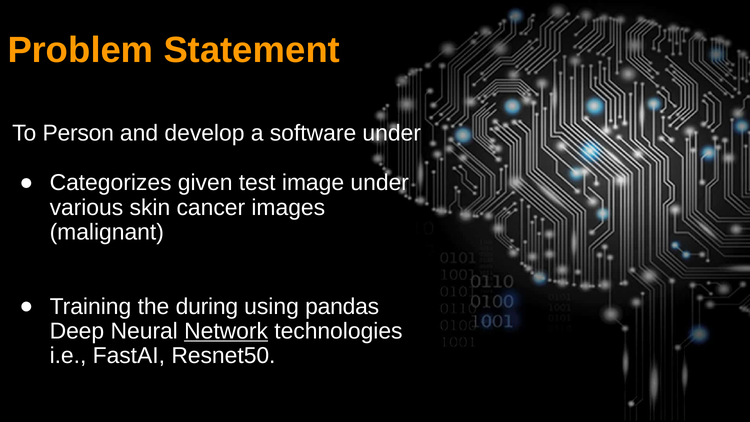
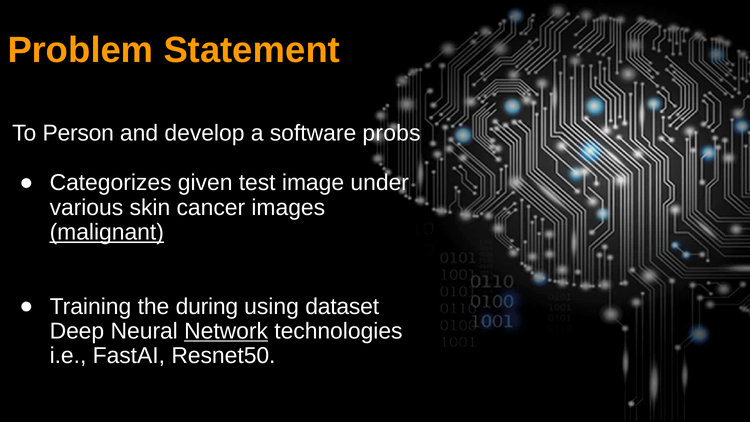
software under: under -> probs (392, 133)
malignant underline: none -> present (107, 232)
pandas: pandas -> dataset (342, 306)
